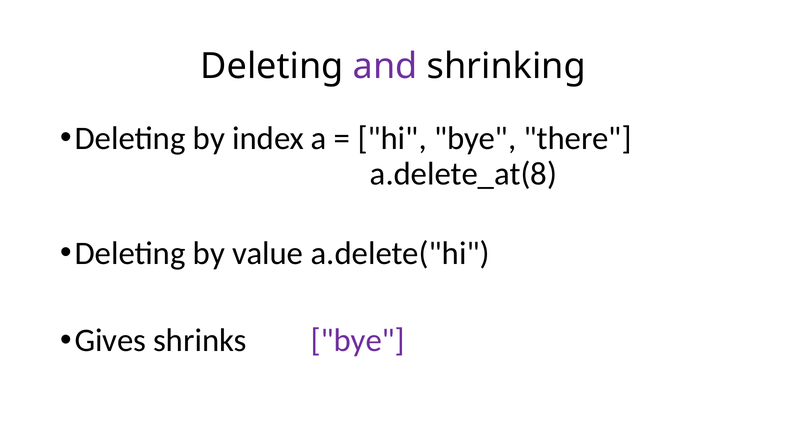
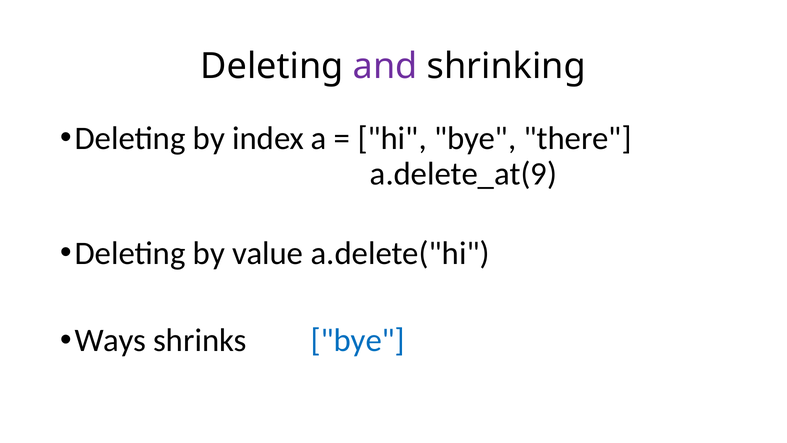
a.delete_at(8: a.delete_at(8 -> a.delete_at(9 (463, 174)
Gives: Gives -> Ways (110, 340)
bye colour: purple -> blue (358, 340)
